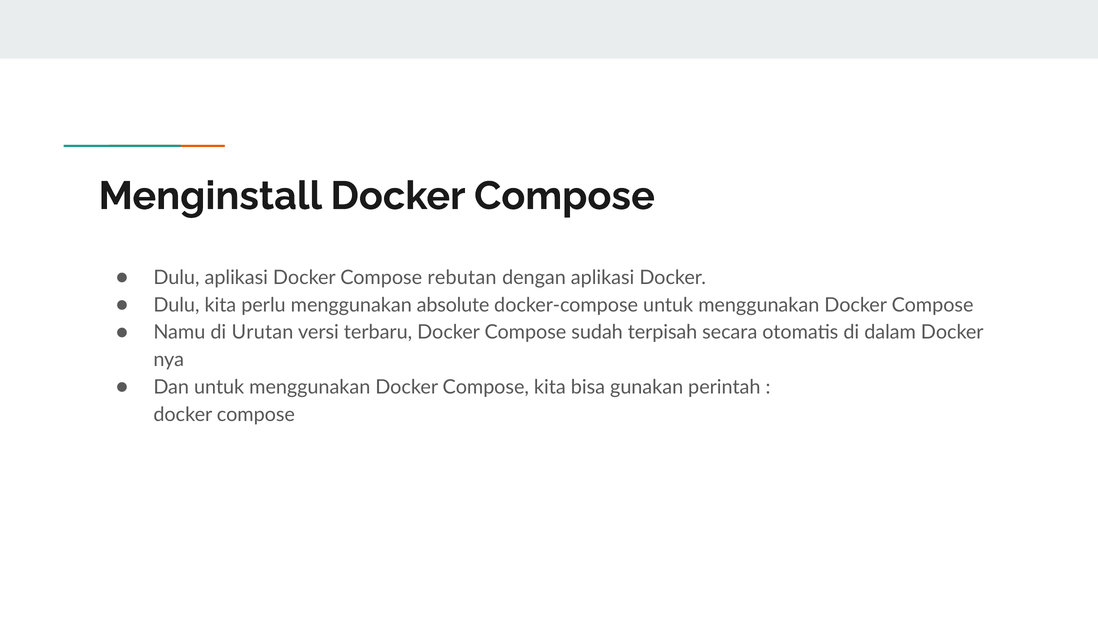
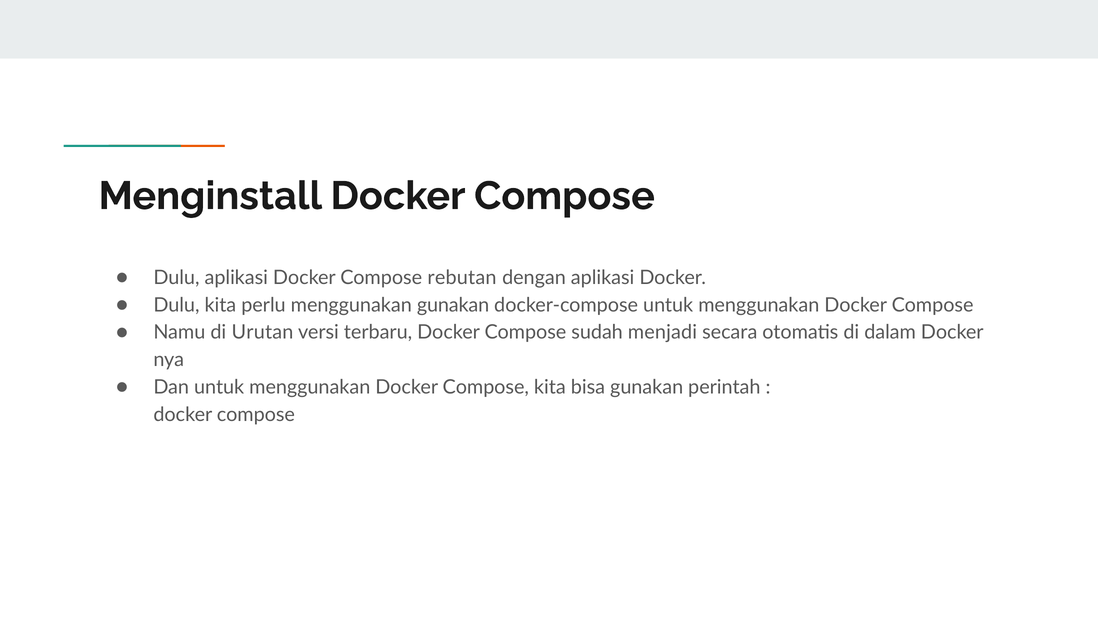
menggunakan absolute: absolute -> gunakan (453, 305)
terpisah: terpisah -> menjadi (662, 332)
